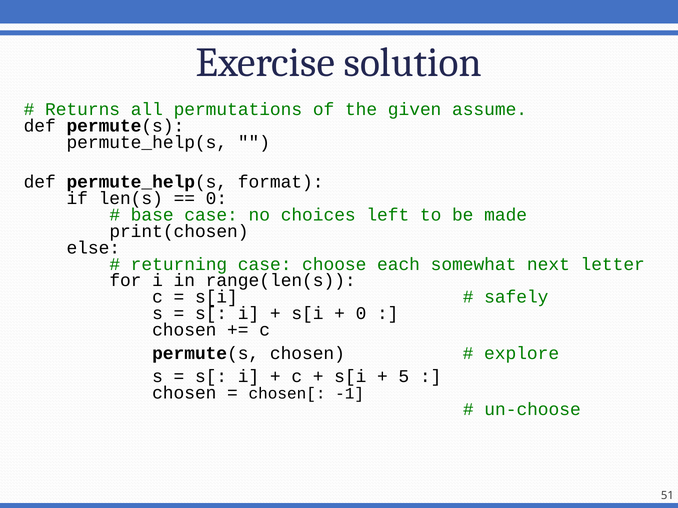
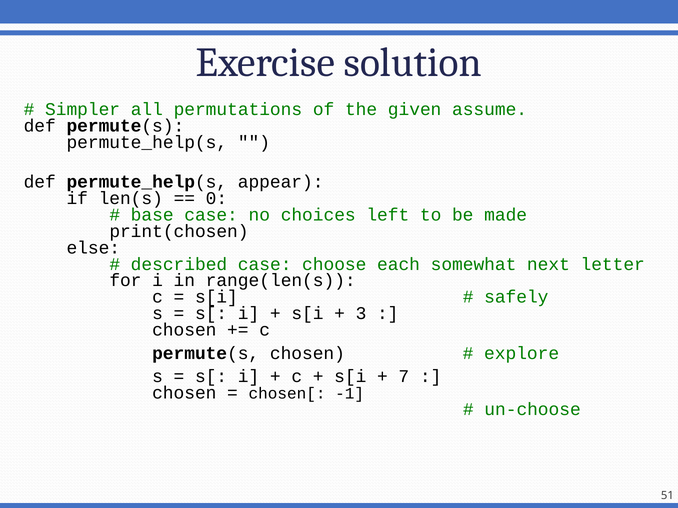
Returns: Returns -> Simpler (83, 109)
format: format -> appear (281, 182)
returning: returning -> described (179, 264)
0: 0 -> 3 (361, 314)
5: 5 -> 7 (404, 377)
